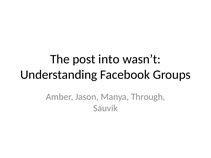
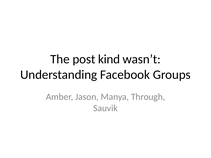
into: into -> kind (109, 59)
